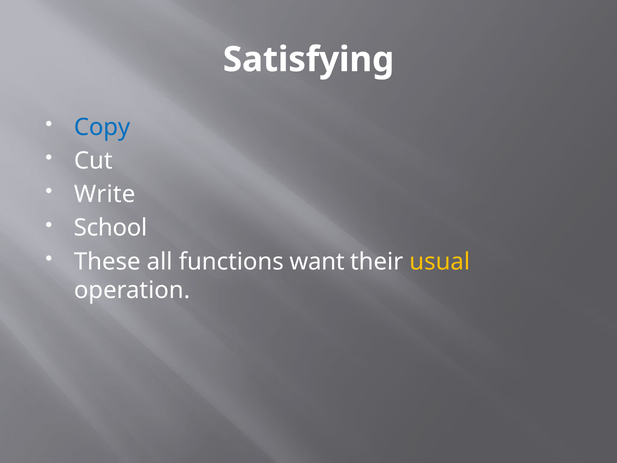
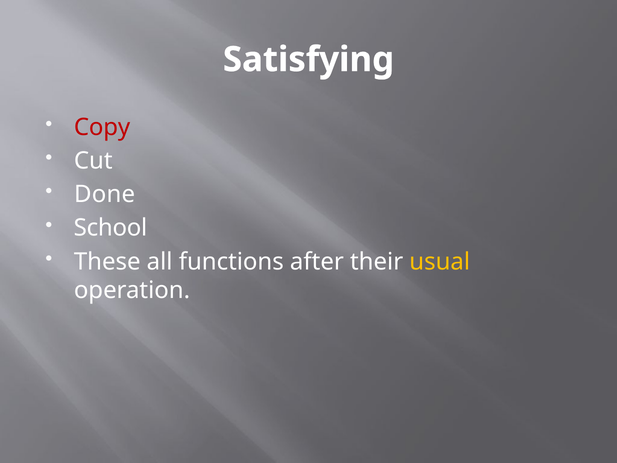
Copy colour: blue -> red (102, 127)
Write: Write -> Done (105, 194)
want: want -> after (317, 262)
